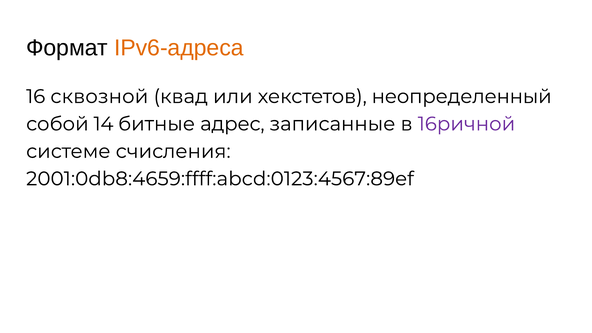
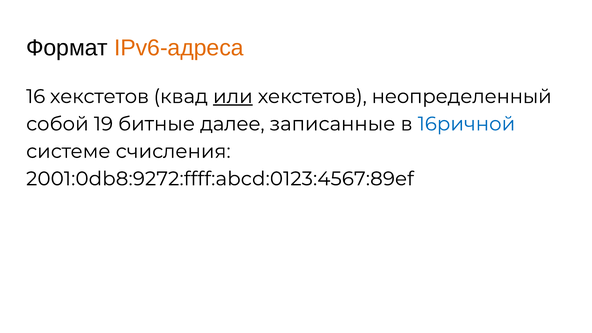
16 сквозной: сквозной -> хекстетов (99, 97)
или underline: none -> present (233, 97)
14: 14 -> 19 (103, 124)
адрес: адрес -> далее (232, 124)
16ричной colour: purple -> blue (466, 124)
2001:0db8:4659:ffff:abcd:0123:4567:89ef: 2001:0db8:4659:ffff:abcd:0123:4567:89ef -> 2001:0db8:9272:ffff:abcd:0123:4567:89ef (220, 179)
